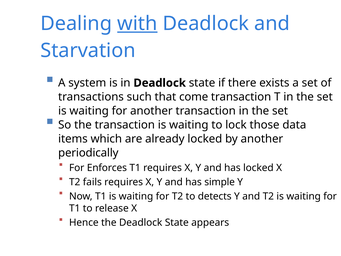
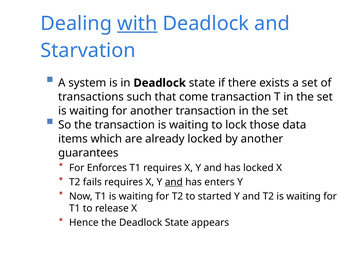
periodically: periodically -> guarantees (88, 153)
and underline: none -> present (174, 182)
simple: simple -> enters (219, 182)
detects: detects -> started (215, 196)
